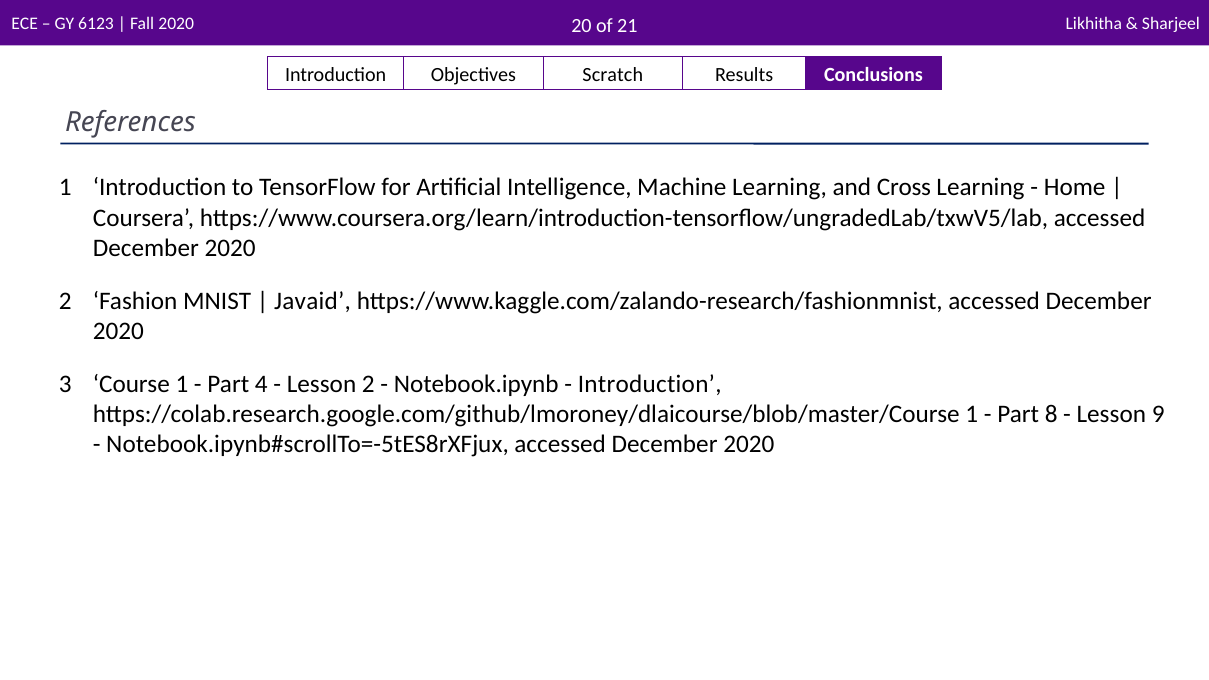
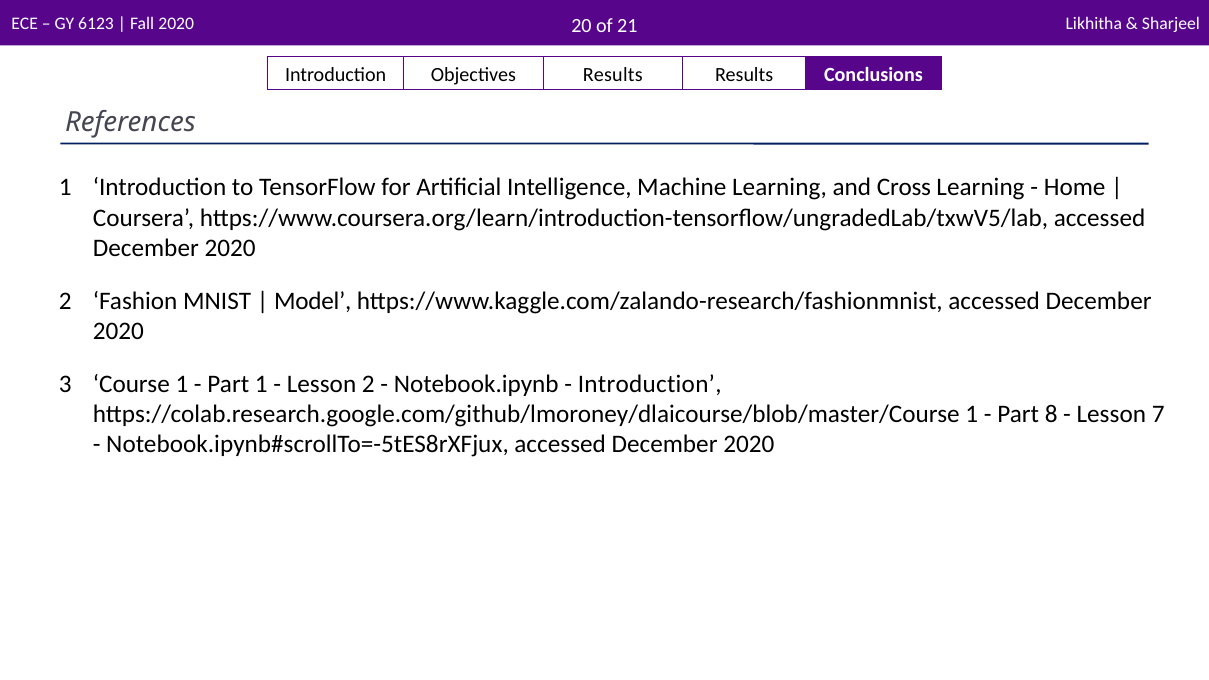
Objectives Scratch: Scratch -> Results (613, 75)
Javaid: Javaid -> Model (313, 301)
Part 4: 4 -> 1 (261, 384)
9: 9 -> 7 (1158, 414)
